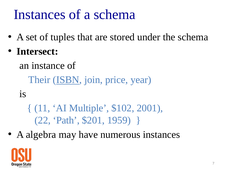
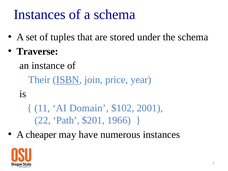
Intersect: Intersect -> Traverse (37, 51)
Multiple: Multiple -> Domain (89, 108)
1959: 1959 -> 1966 (119, 120)
algebra: algebra -> cheaper (41, 135)
